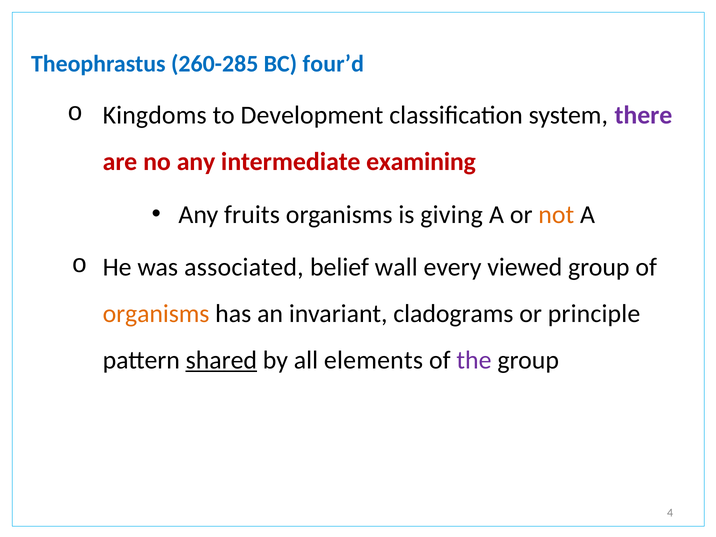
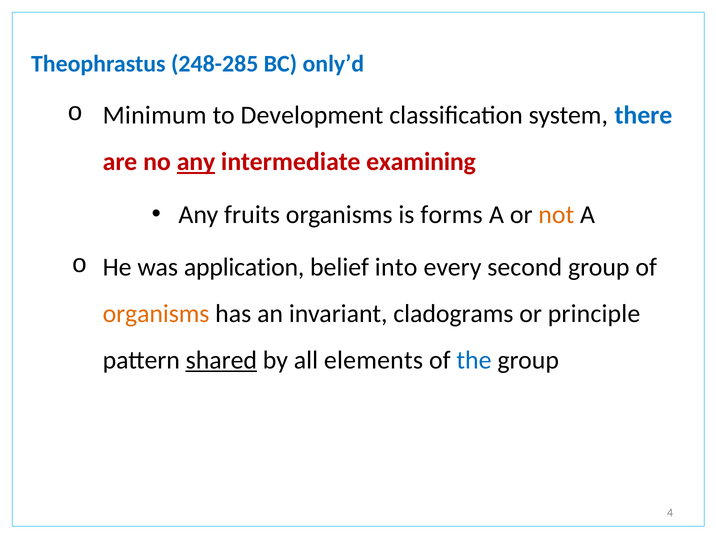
260-285: 260-285 -> 248-285 (215, 64)
four’d: four’d -> only’d (333, 64)
Kingdoms: Kingdoms -> Minimum (155, 115)
there colour: purple -> blue (643, 115)
any underline: none -> present (196, 162)
giving: giving -> forms (452, 214)
associated: associated -> application (244, 267)
wall: wall -> into (396, 267)
viewed: viewed -> second (525, 267)
the colour: purple -> blue (474, 360)
